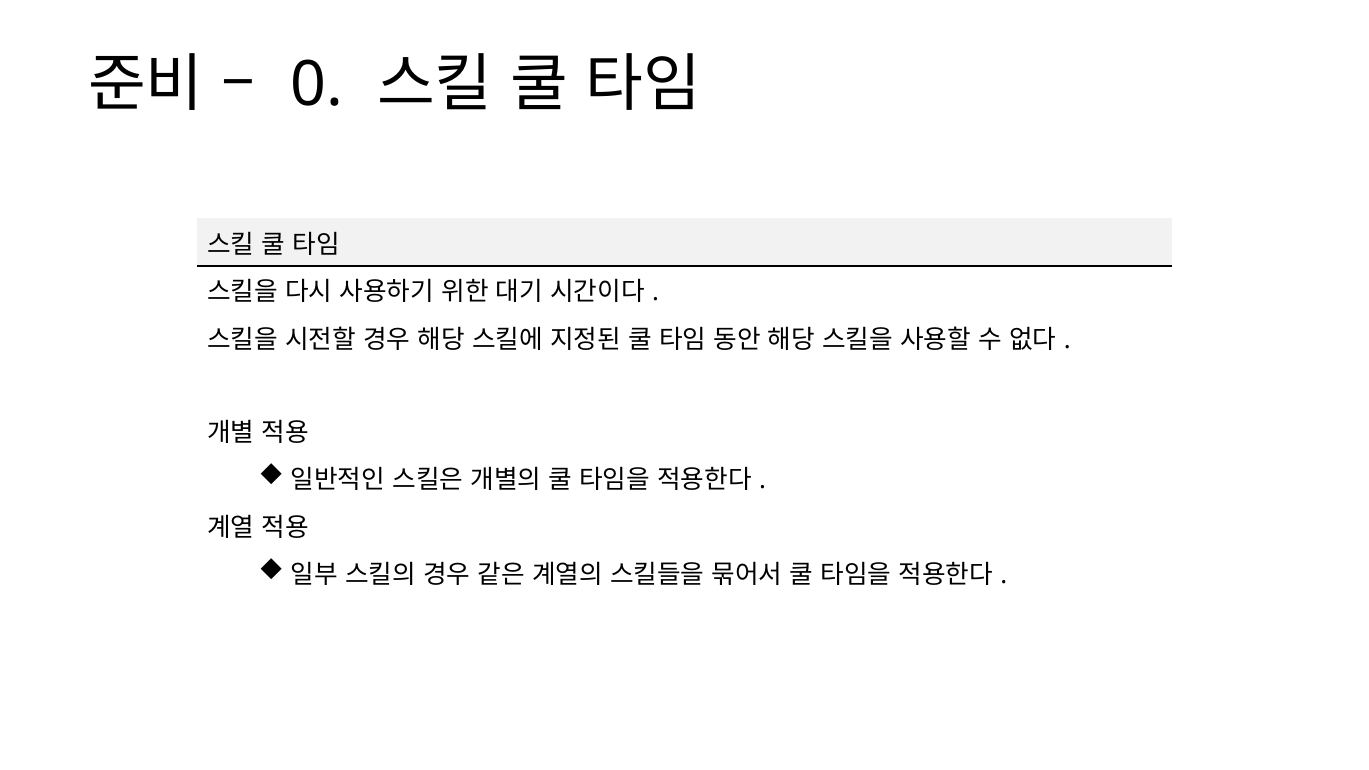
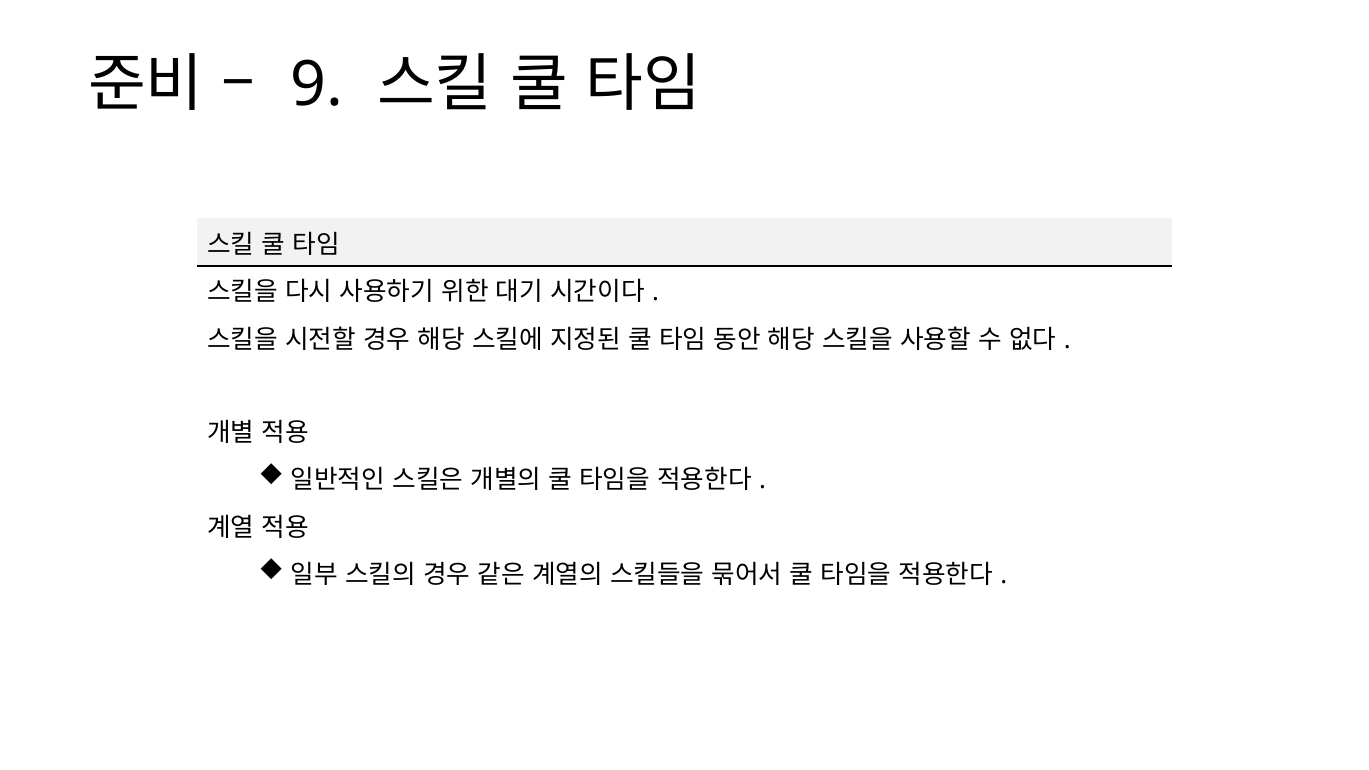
0: 0 -> 9 (317, 85)
